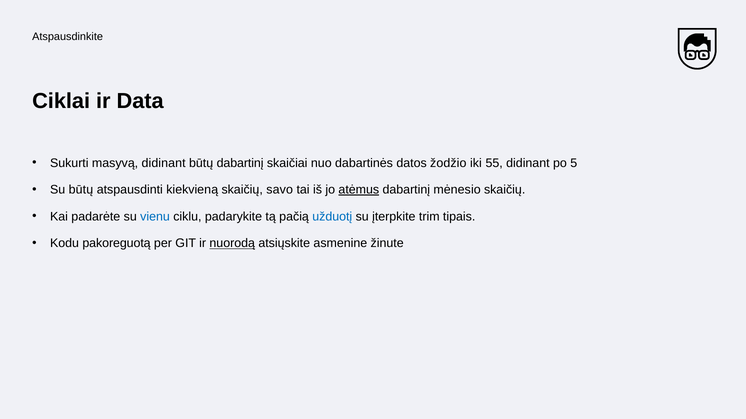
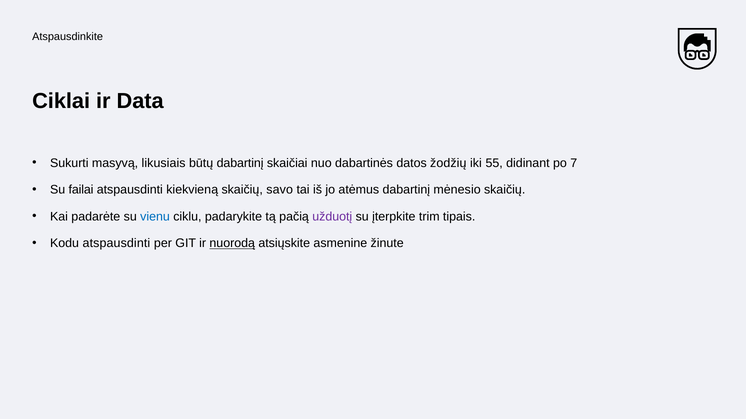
masyvą didinant: didinant -> likusiais (164, 163)
žodžio: žodžio -> žodžių (448, 163)
5: 5 -> 7 (574, 163)
Su būtų: būtų -> failai (81, 190)
atėmus underline: present -> none (359, 190)
užduotį colour: blue -> purple (332, 217)
Kodu pakoreguotą: pakoreguotą -> atspausdinti (116, 244)
